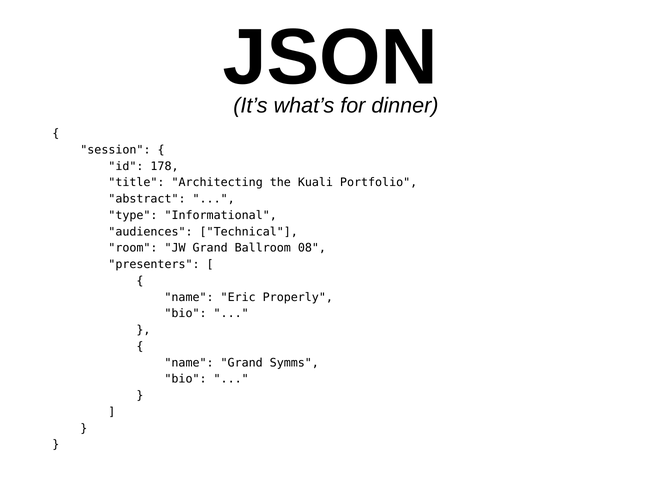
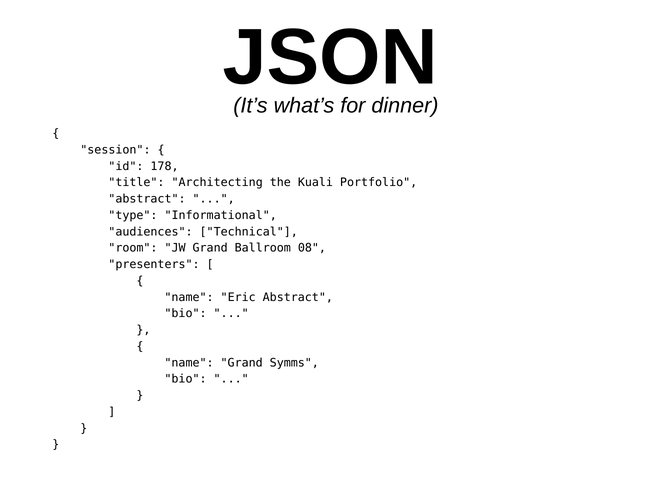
Eric Properly: Properly -> Abstract (298, 297)
